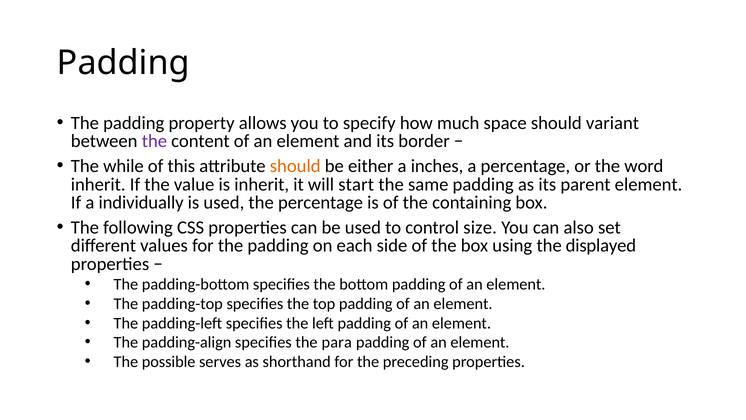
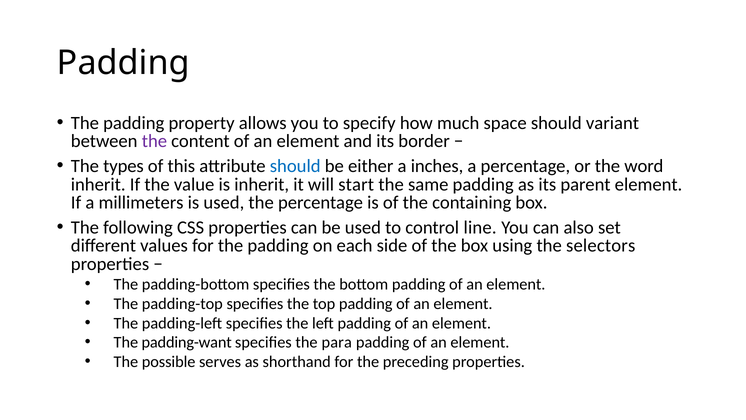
while: while -> types (123, 166)
should colour: orange -> blue (295, 166)
individually: individually -> millimeters (141, 202)
size: size -> line (480, 227)
displayed: displayed -> selectors (601, 246)
padding-align: padding-align -> padding-want (187, 342)
